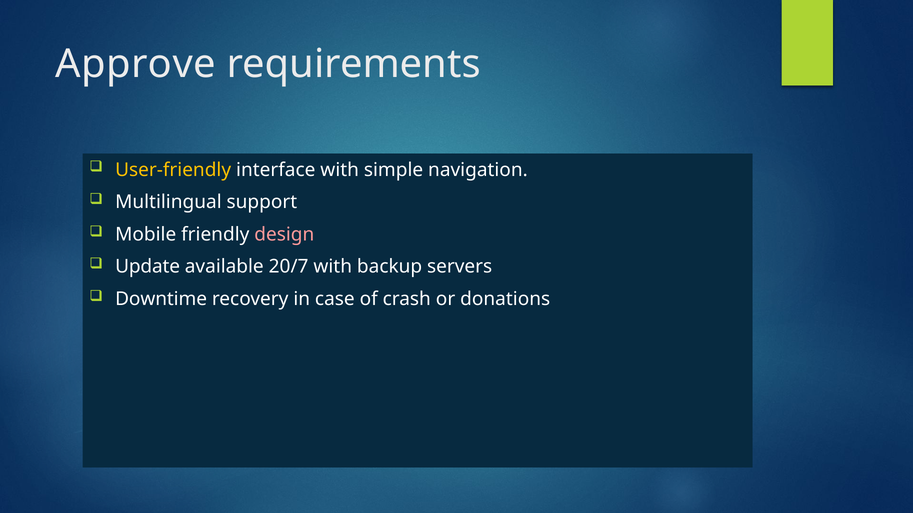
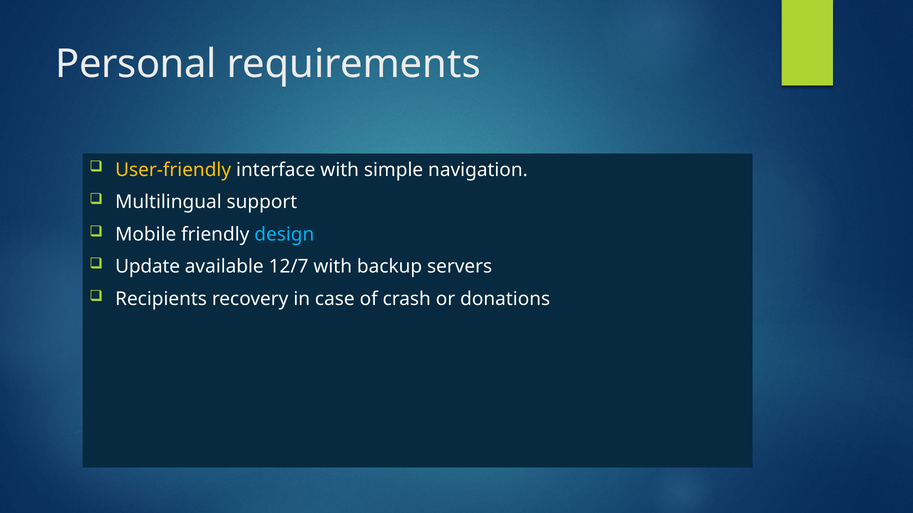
Approve: Approve -> Personal (136, 64)
design colour: pink -> light blue (284, 235)
20/7: 20/7 -> 12/7 (289, 267)
Downtime: Downtime -> Recipients (161, 299)
